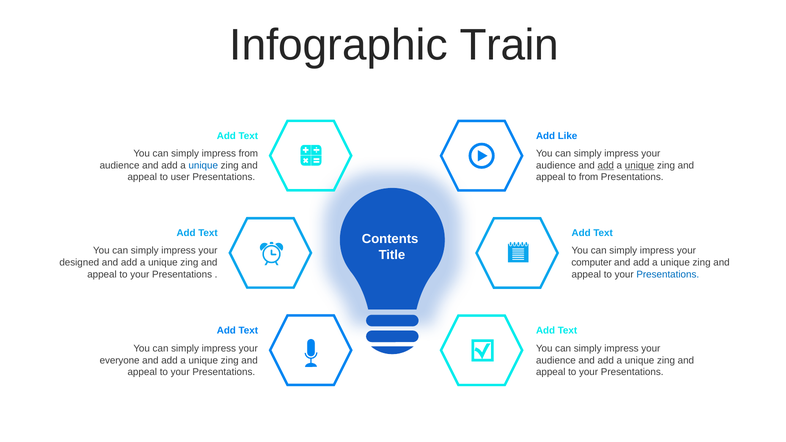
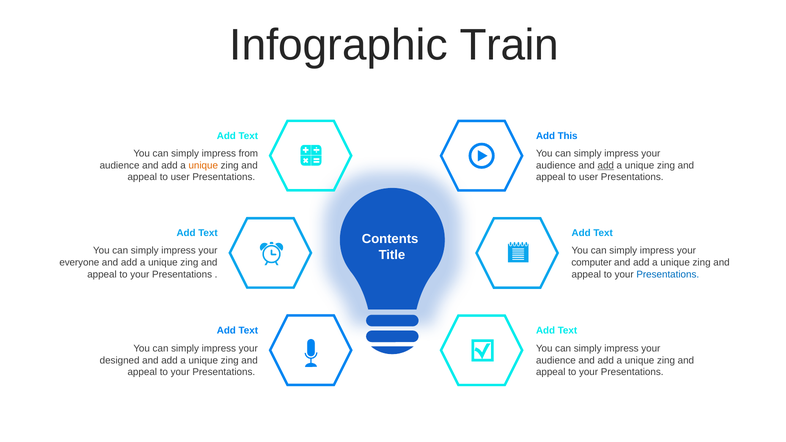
Like: Like -> This (568, 136)
unique colour: blue -> orange (203, 165)
unique underline: present -> none (640, 165)
from: from -> user (589, 177)
designed: designed -> everyone (79, 263)
everyone: everyone -> designed (120, 360)
